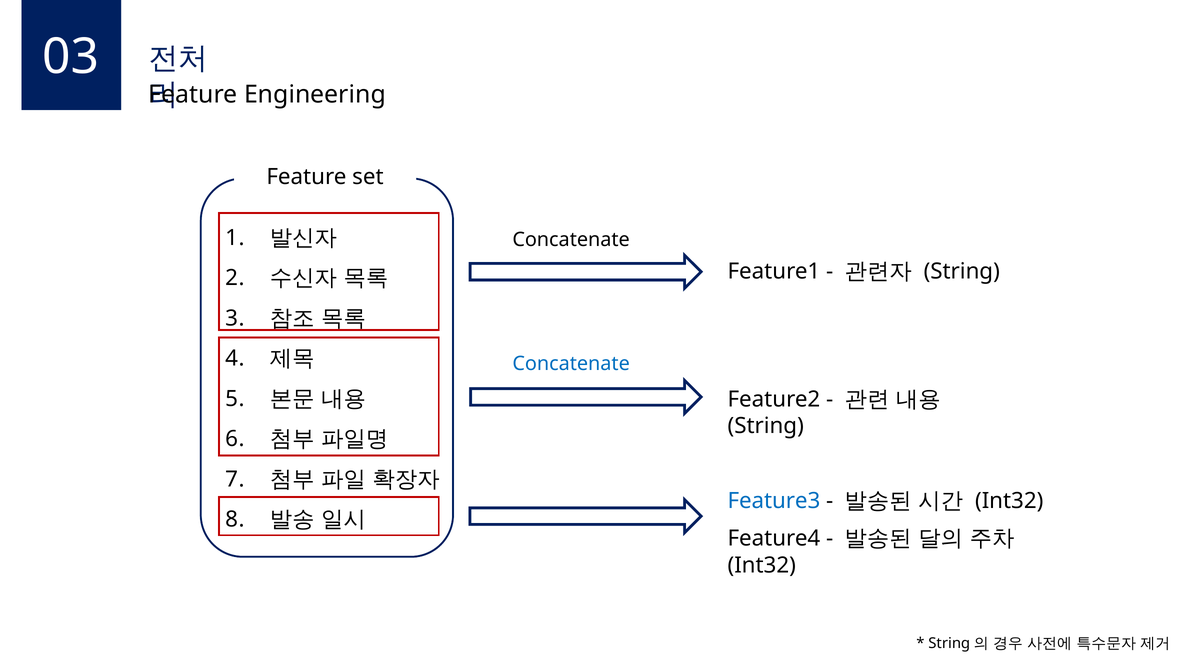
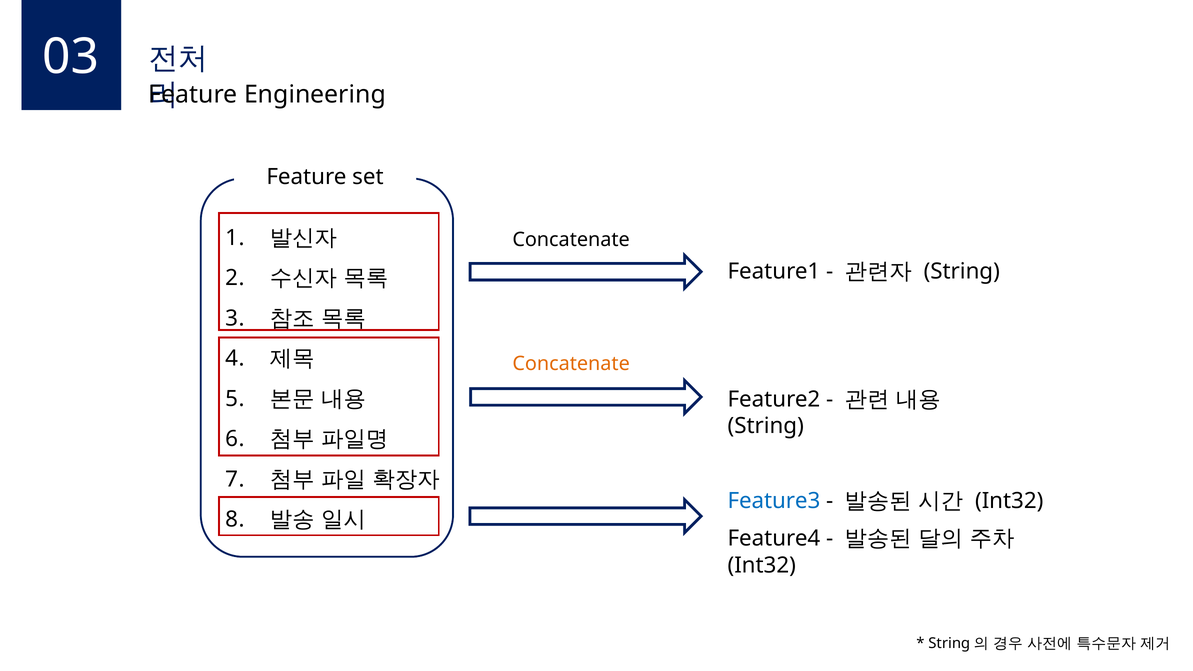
Concatenate colour: blue -> orange (571, 364)
